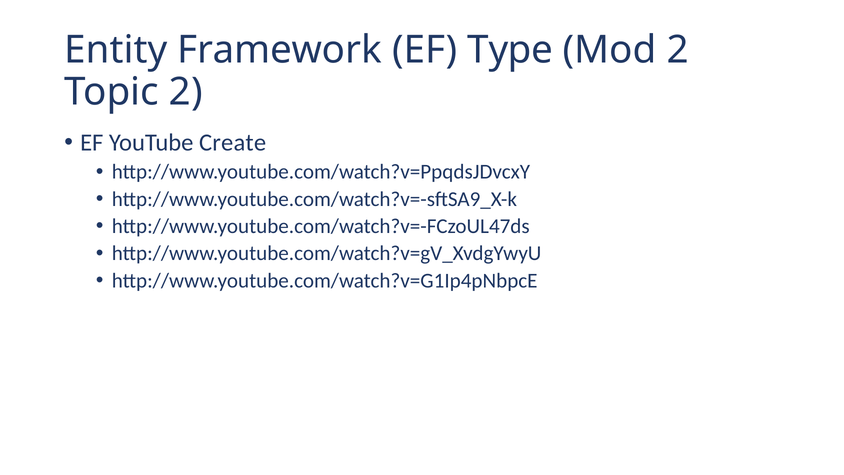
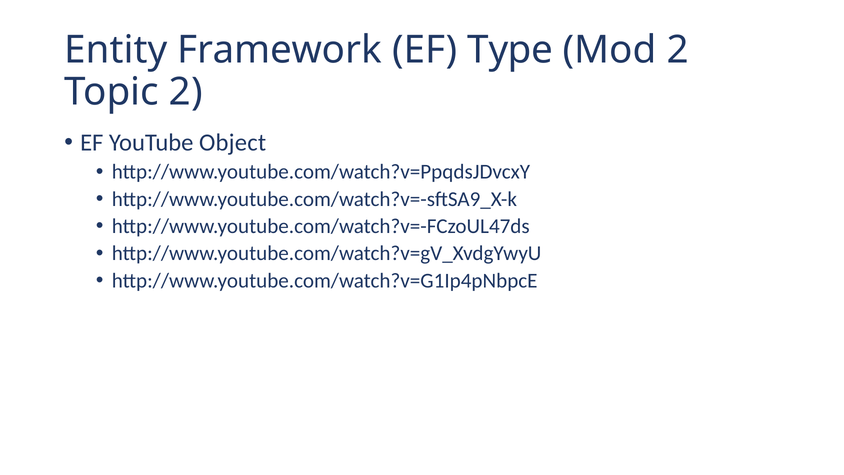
Create: Create -> Object (233, 143)
